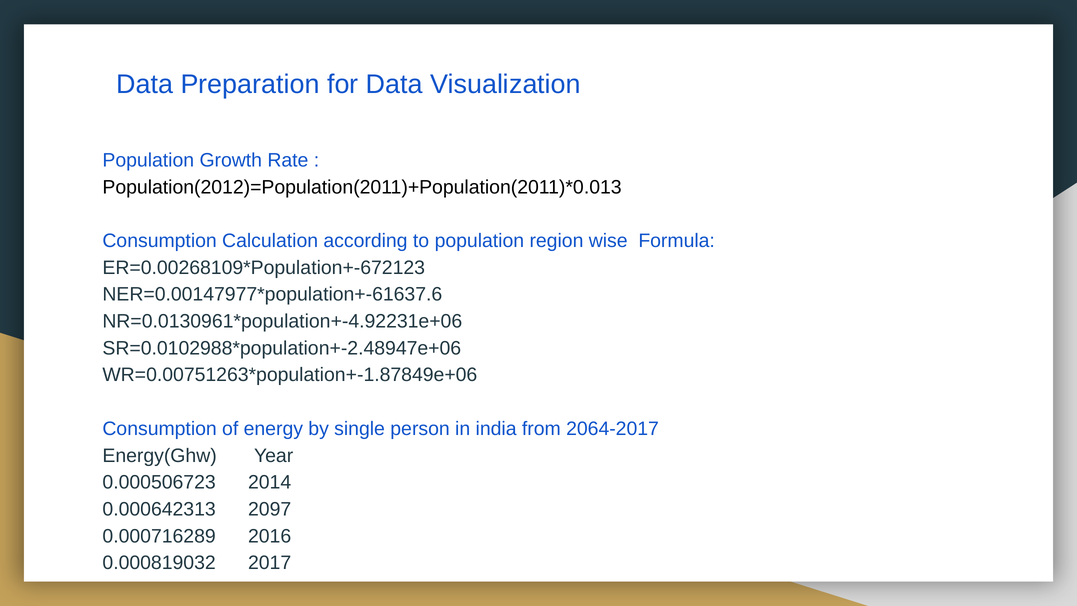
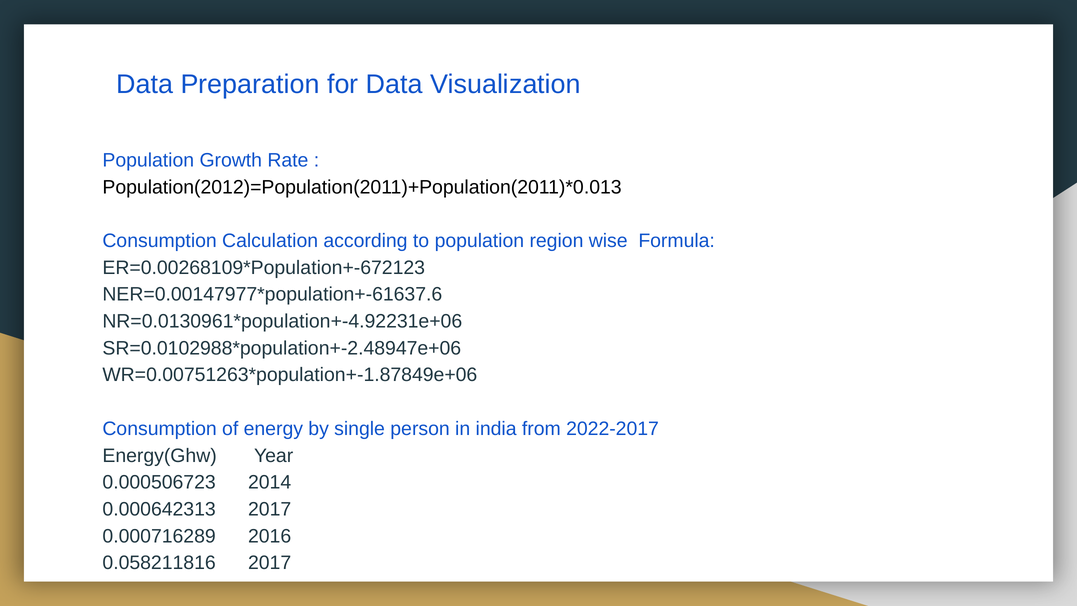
2064-2017: 2064-2017 -> 2022-2017 (613, 429)
0.000642313 2097: 2097 -> 2017 (270, 509)
0.000819032: 0.000819032 -> 0.058211816 (159, 563)
